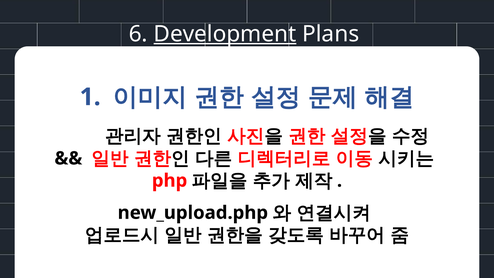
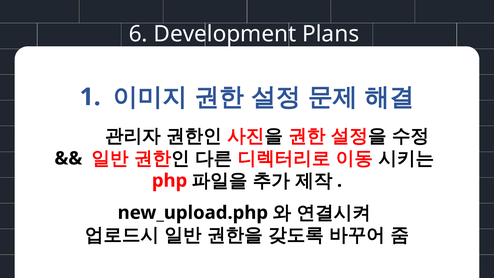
Development underline: present -> none (225, 34)
